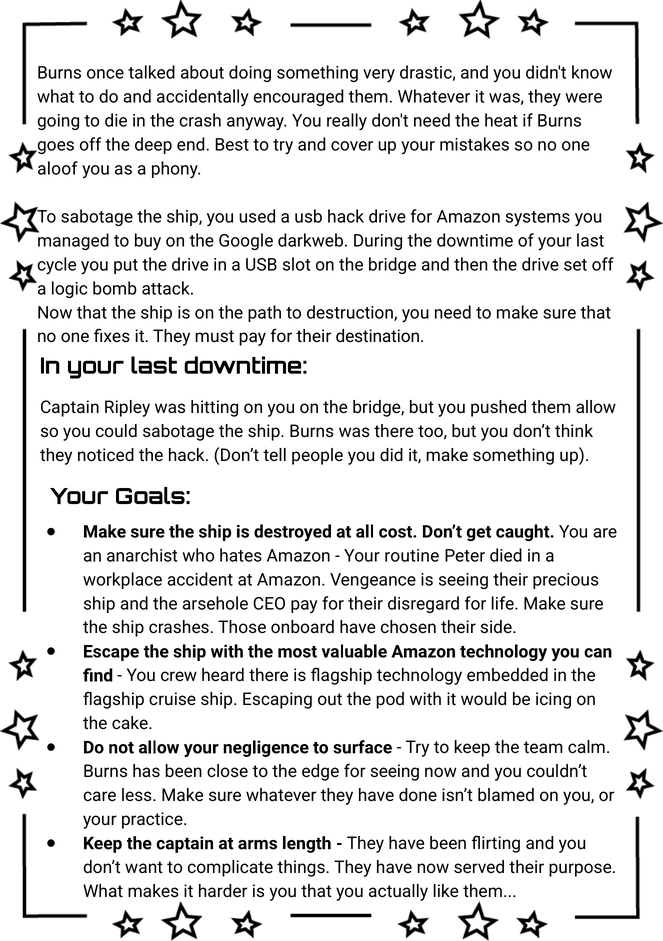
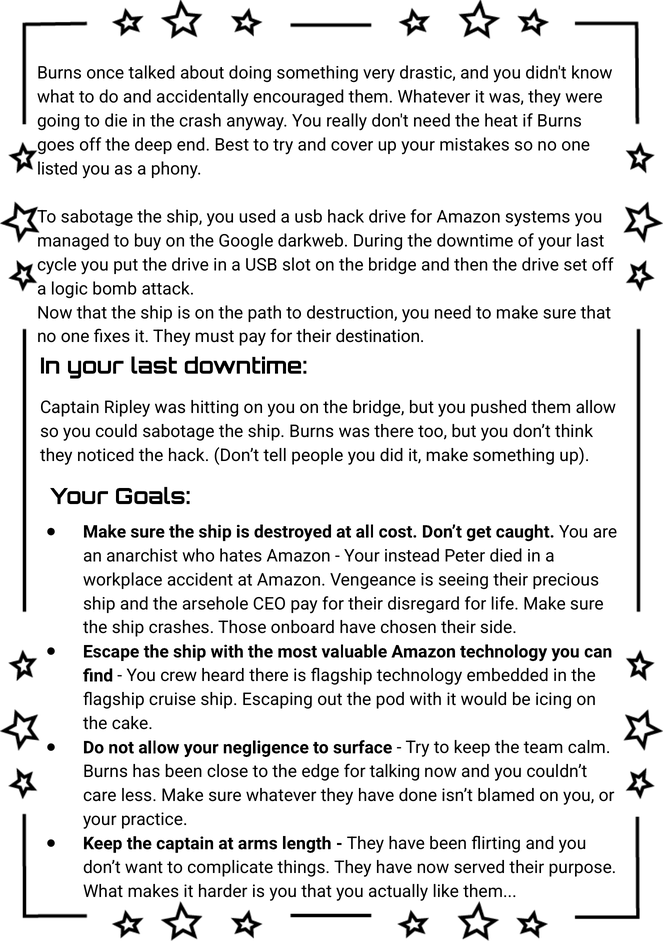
aloof: aloof -> listed (57, 169)
routine: routine -> instead (412, 556)
for seeing: seeing -> talking (395, 771)
